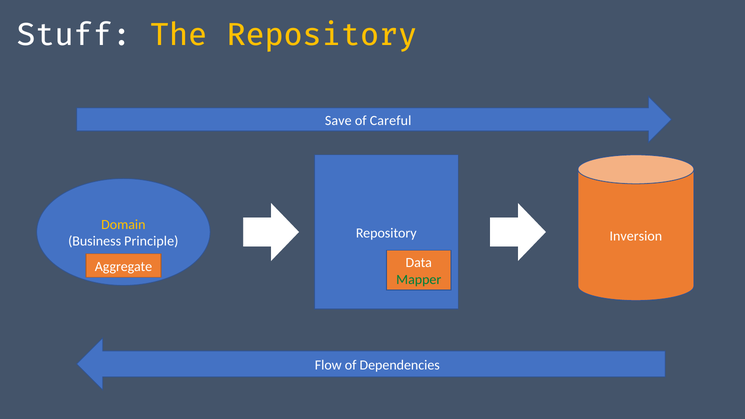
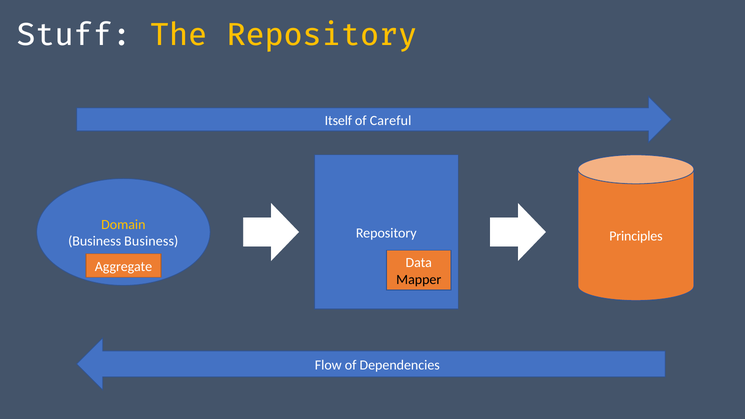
Save: Save -> Itself (338, 120)
Inversion: Inversion -> Principles (636, 236)
Business Principle: Principle -> Business (151, 241)
Mapper colour: green -> black (419, 279)
